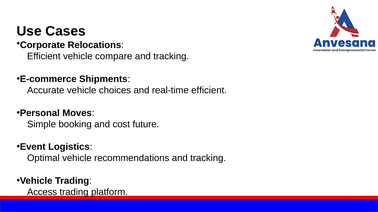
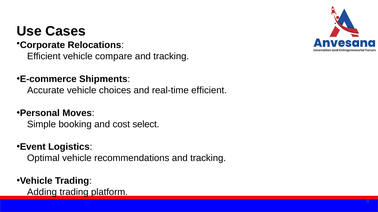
future: future -> select (146, 125)
Access: Access -> Adding (42, 193)
